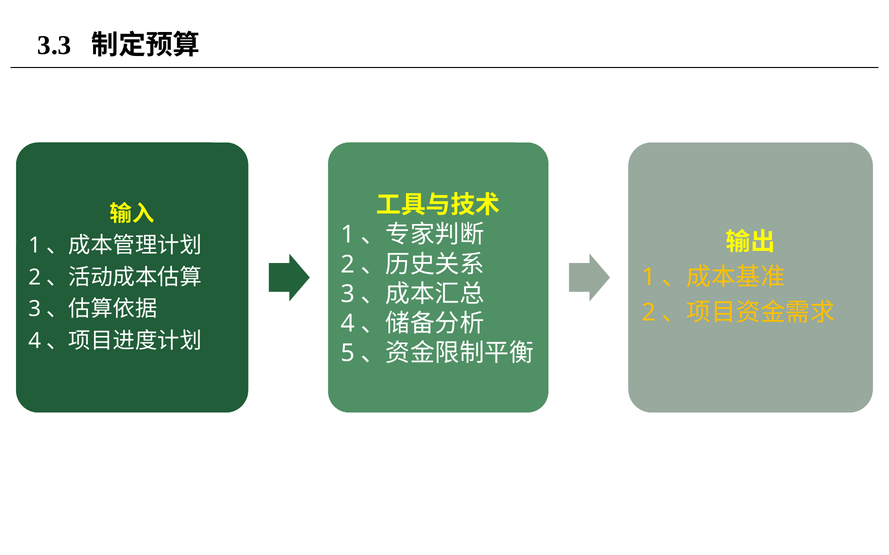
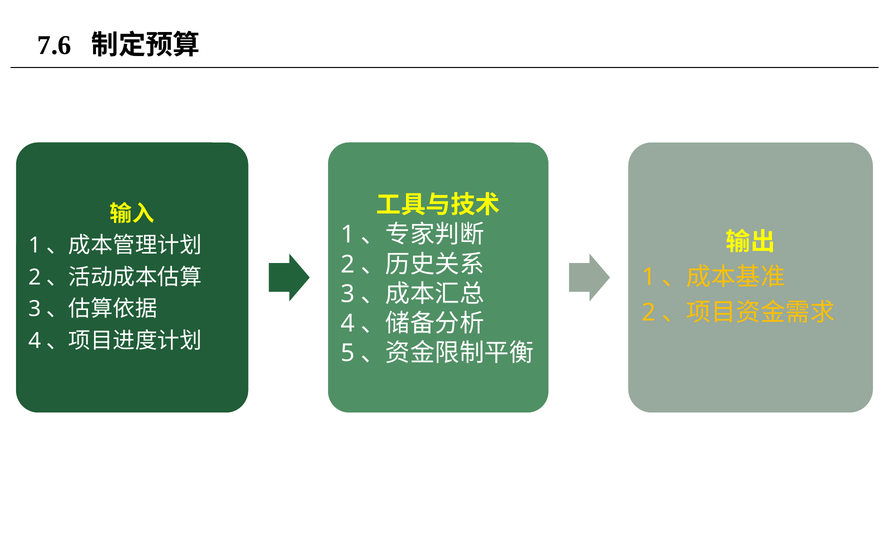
3.3: 3.3 -> 7.6 (54, 45)
